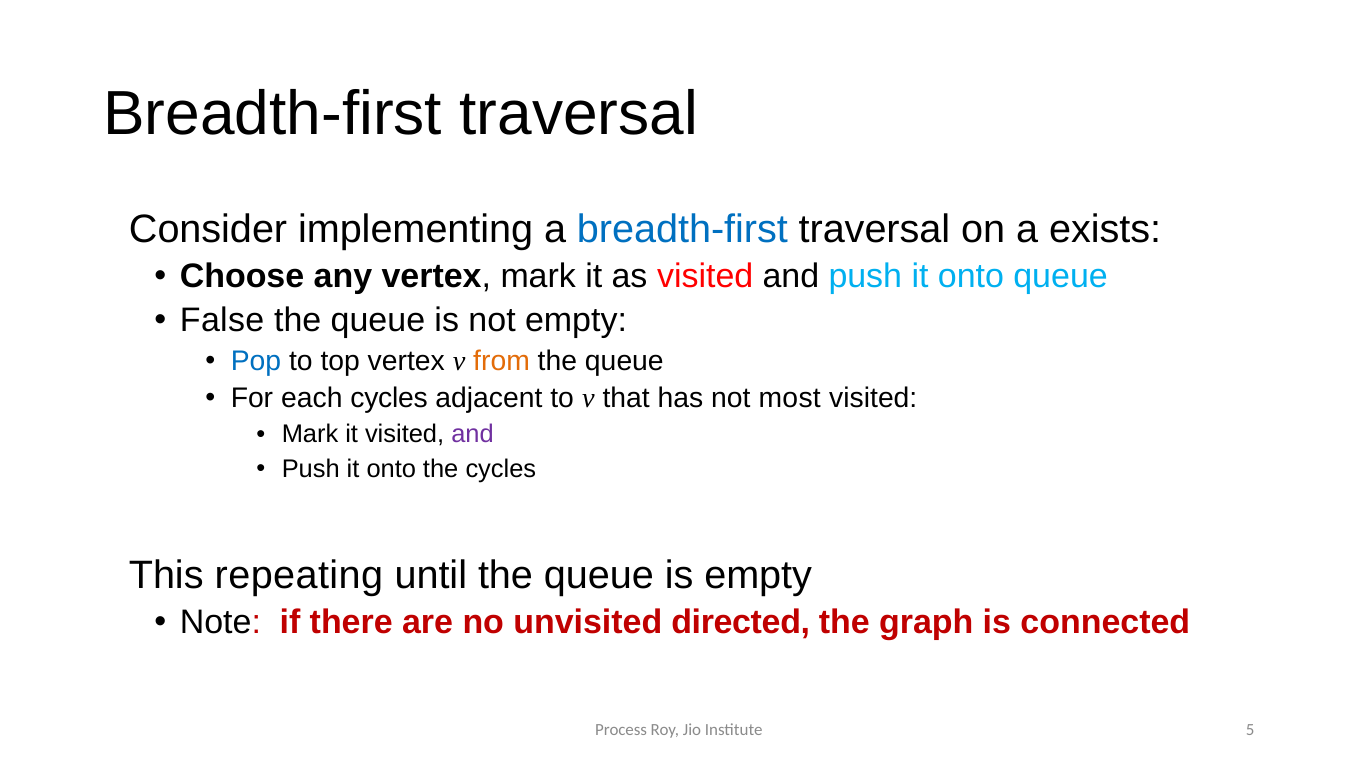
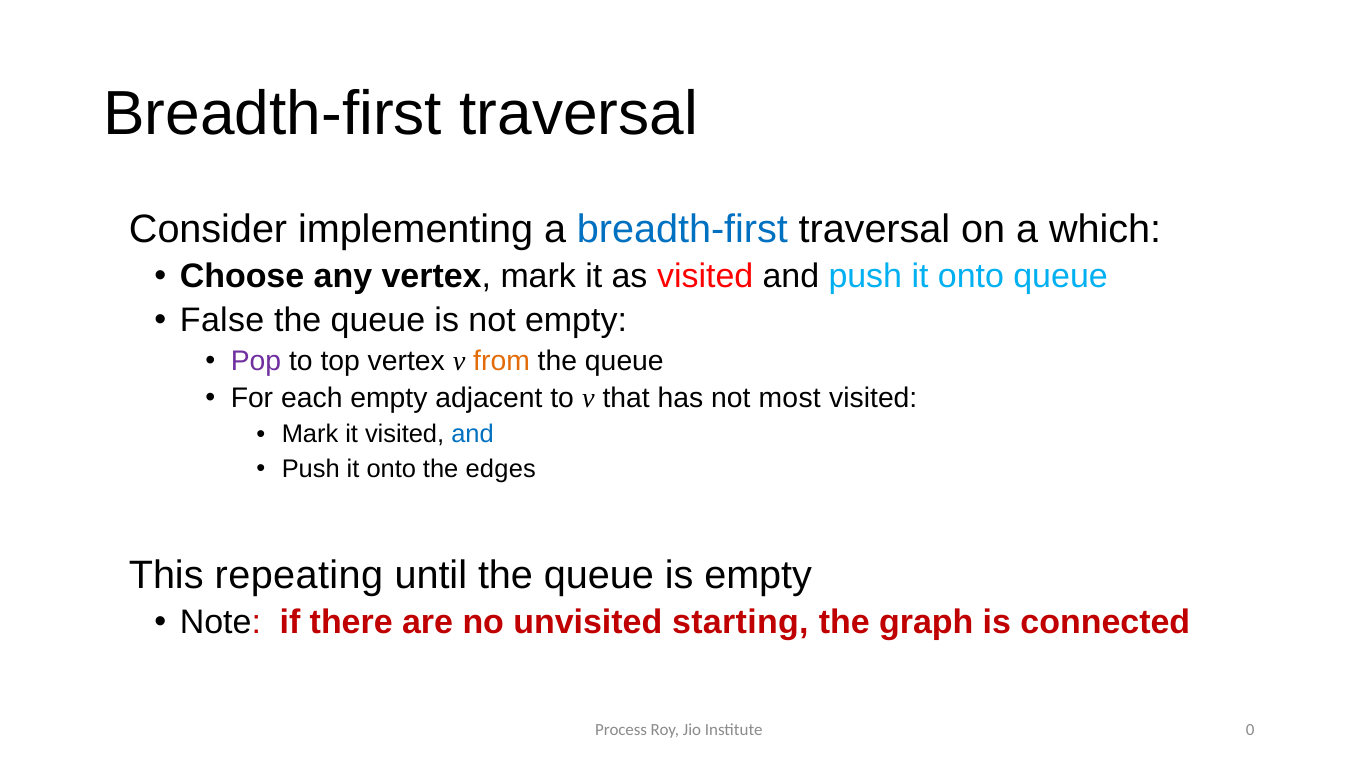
exists: exists -> which (1105, 230)
Pop colour: blue -> purple (256, 361)
each cycles: cycles -> empty (389, 398)
and colour: purple -> blue (473, 435)
the cycles: cycles -> edges (501, 469)
directed: directed -> starting (740, 622)
5: 5 -> 0 (1250, 729)
